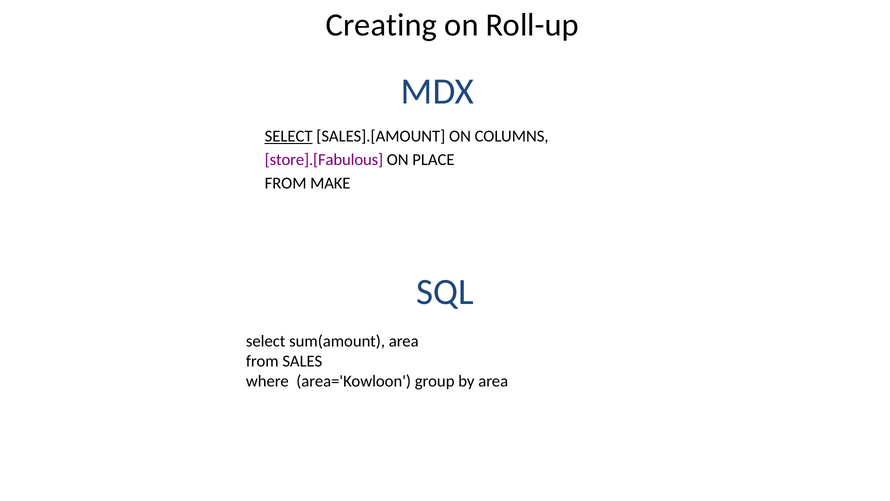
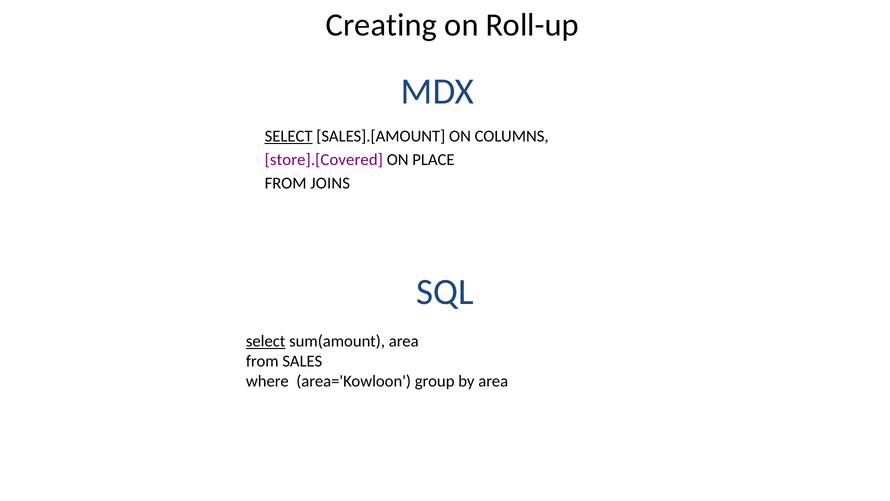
store].[Fabulous: store].[Fabulous -> store].[Covered (324, 160)
MAKE: MAKE -> JOINS (330, 183)
select underline: none -> present (266, 341)
